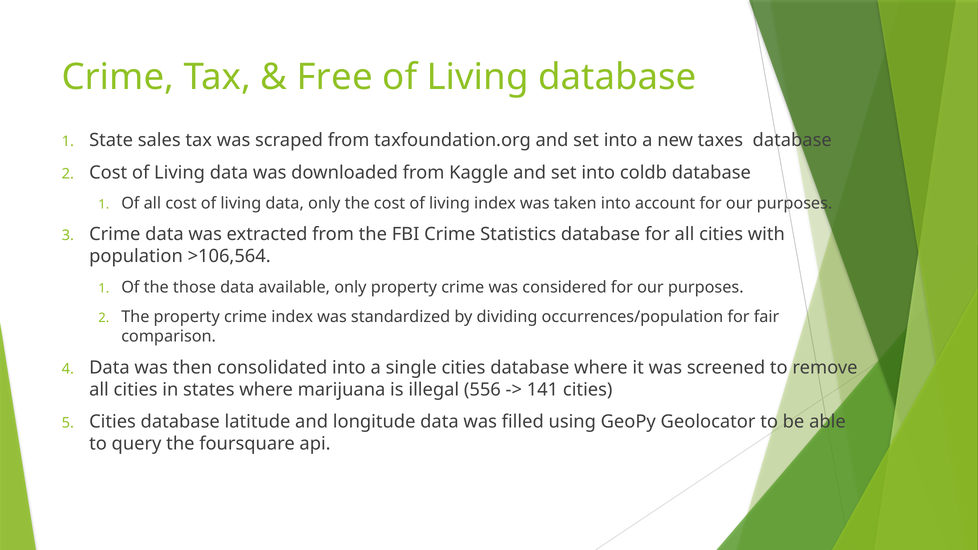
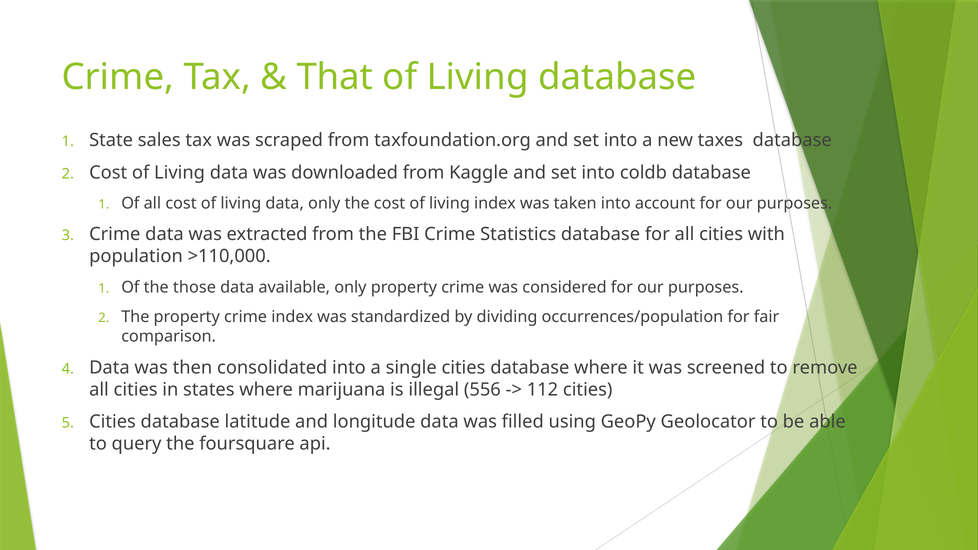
Free: Free -> That (335, 77)
>106,564: >106,564 -> >110,000 (229, 256)
141: 141 -> 112 (542, 390)
